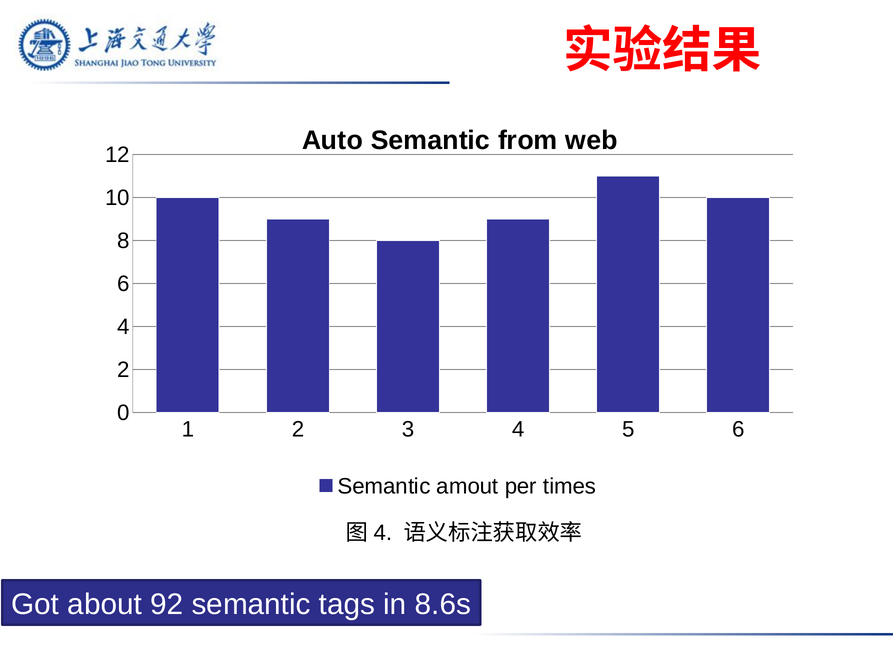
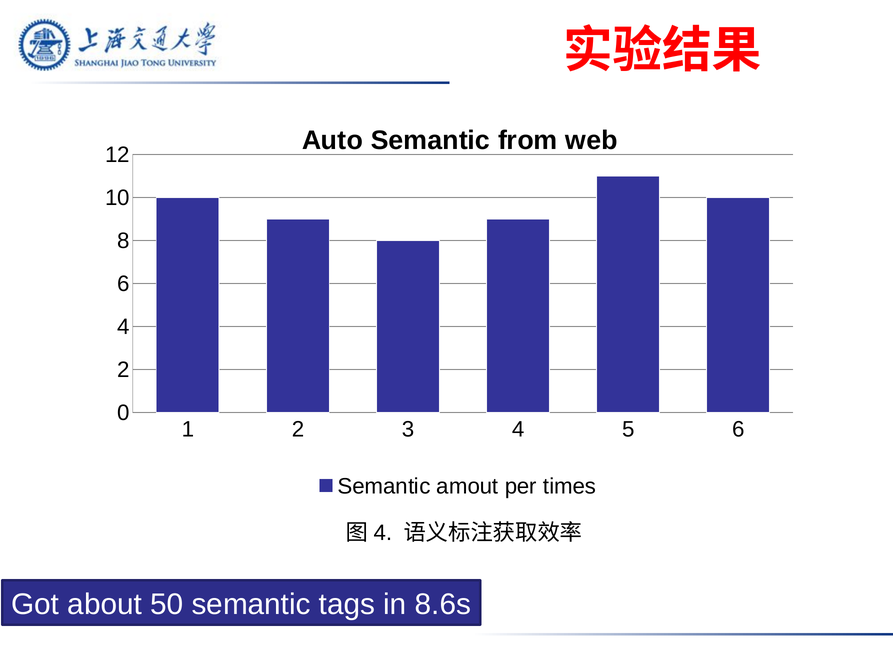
92: 92 -> 50 (167, 604)
